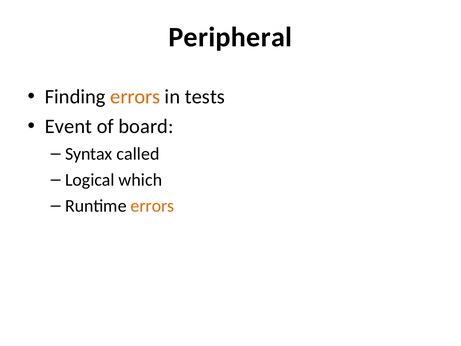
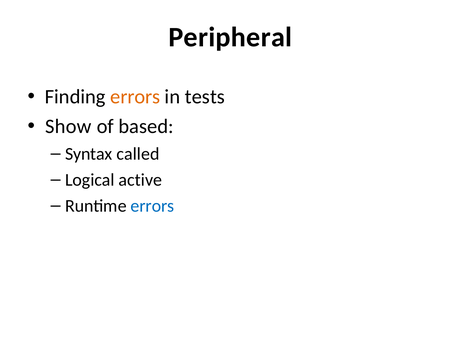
Event: Event -> Show (68, 126)
board: board -> based (146, 126)
which: which -> active (140, 180)
errors colour: orange -> blue (152, 206)
